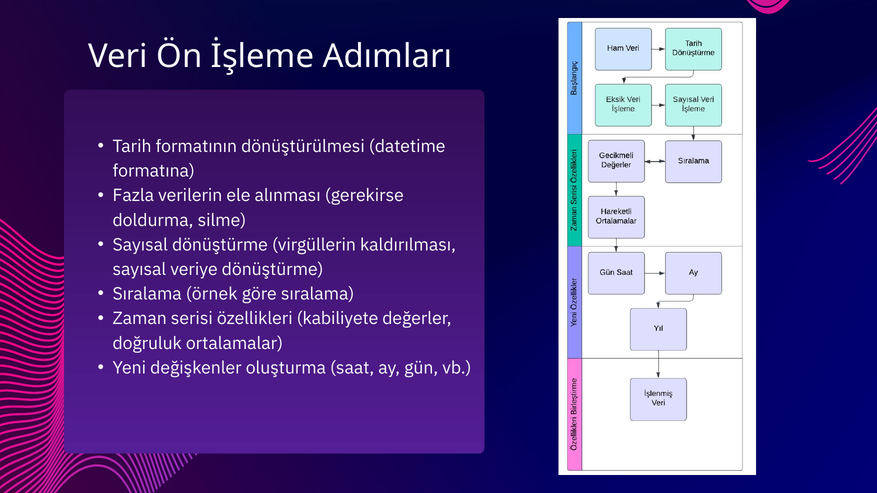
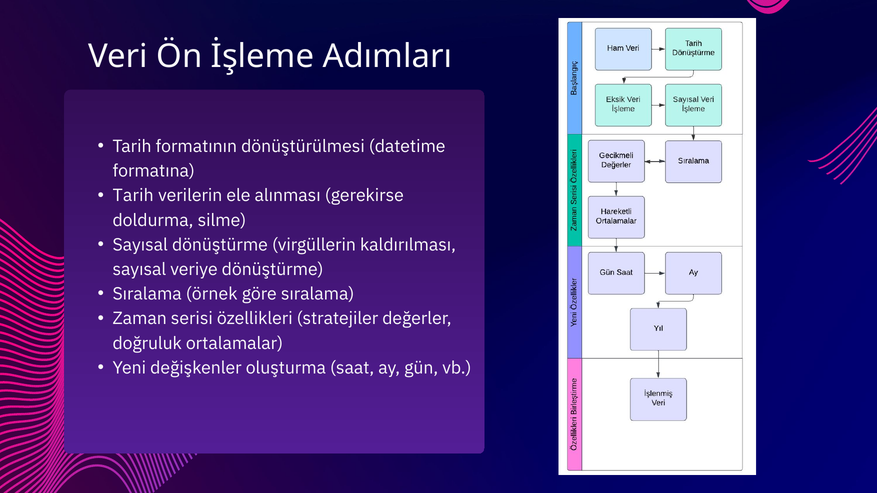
Fazla: Fazla -> Tarih (133, 196)
kabiliyete: kabiliyete -> stratejiler (337, 319)
